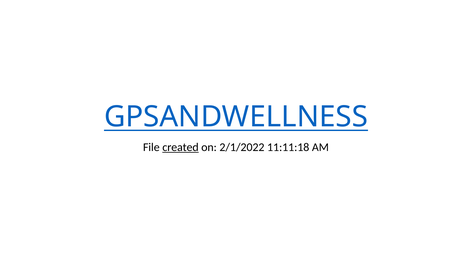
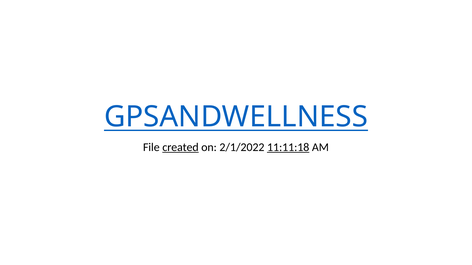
11:11:18 underline: none -> present (288, 148)
